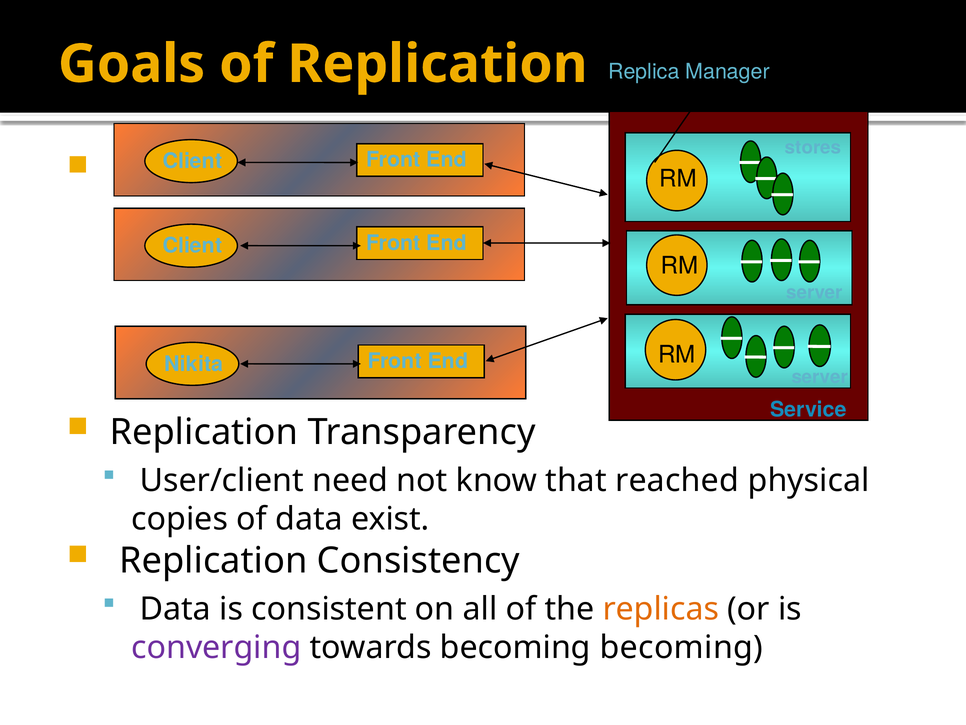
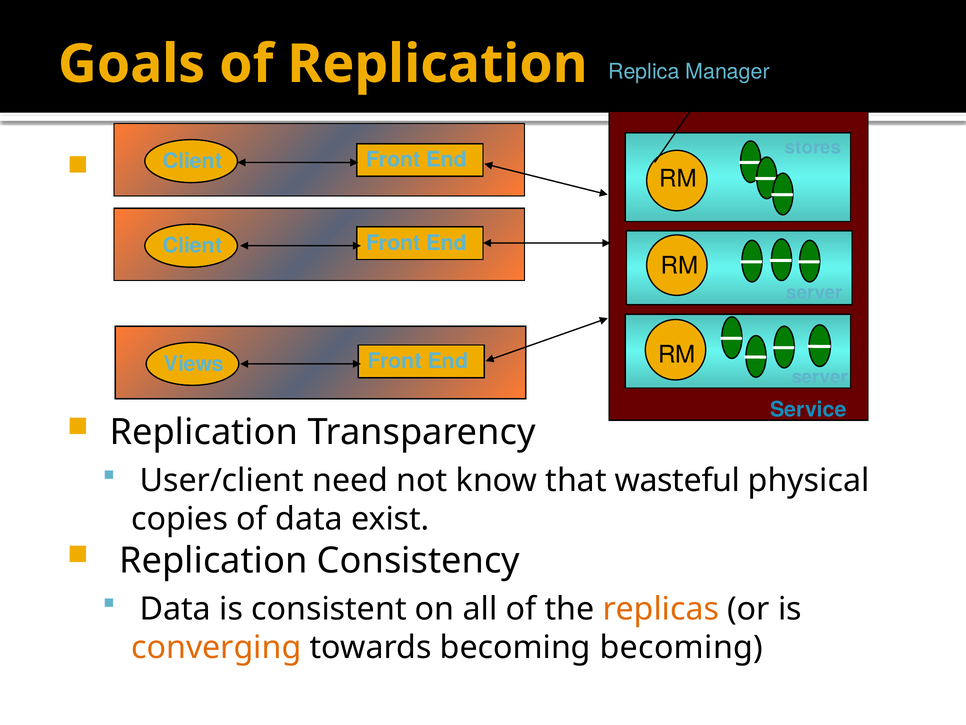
Nikita: Nikita -> Views (194, 364)
reached: reached -> wasteful (677, 480)
converging colour: purple -> orange (216, 647)
